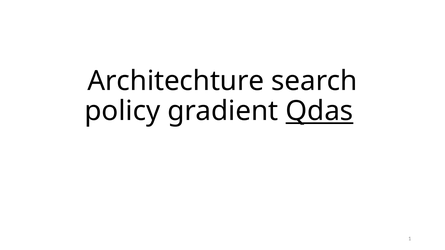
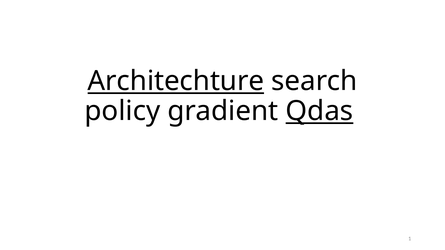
Architechture underline: none -> present (176, 81)
